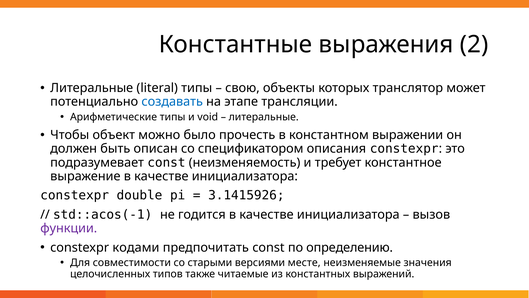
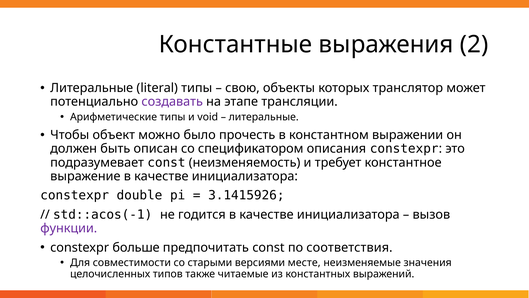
создавать colour: blue -> purple (172, 102)
кодами: кодами -> больше (136, 247)
определению: определению -> соответствия (349, 247)
